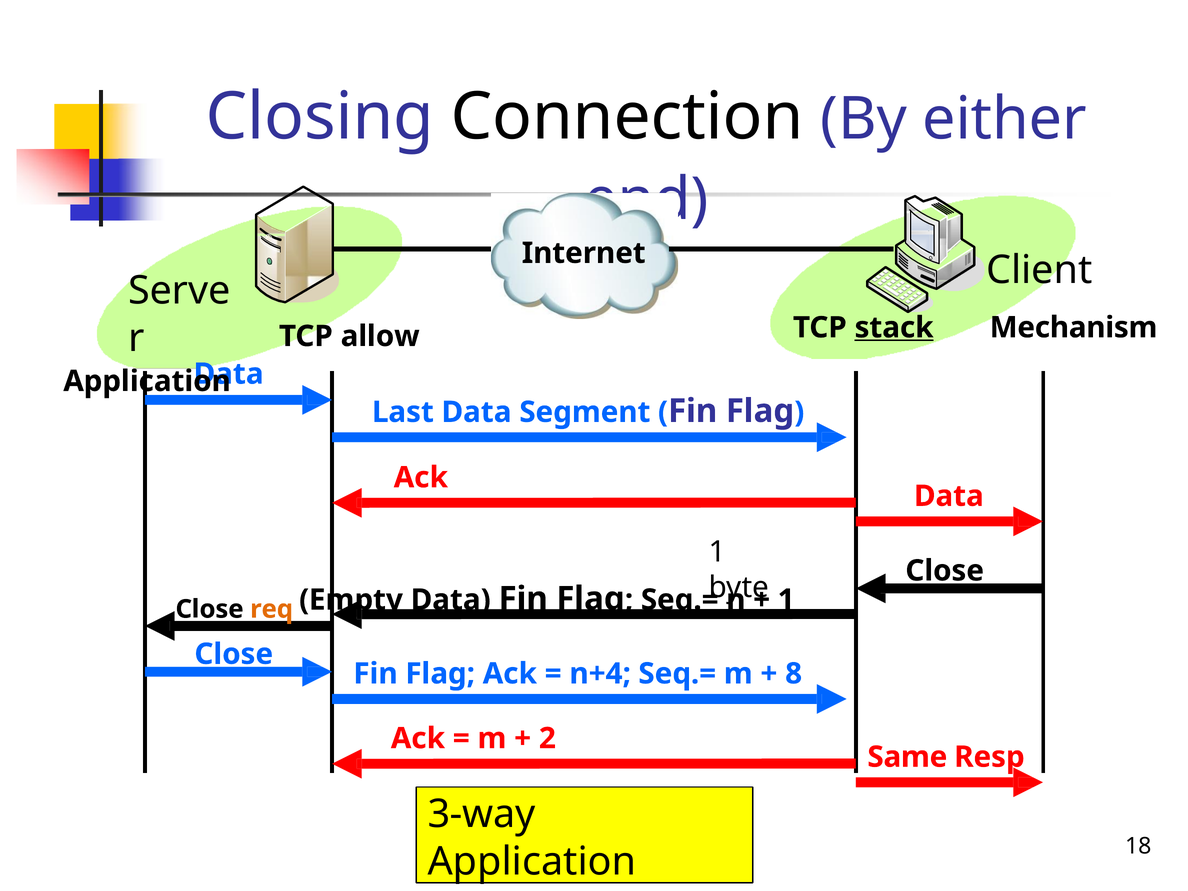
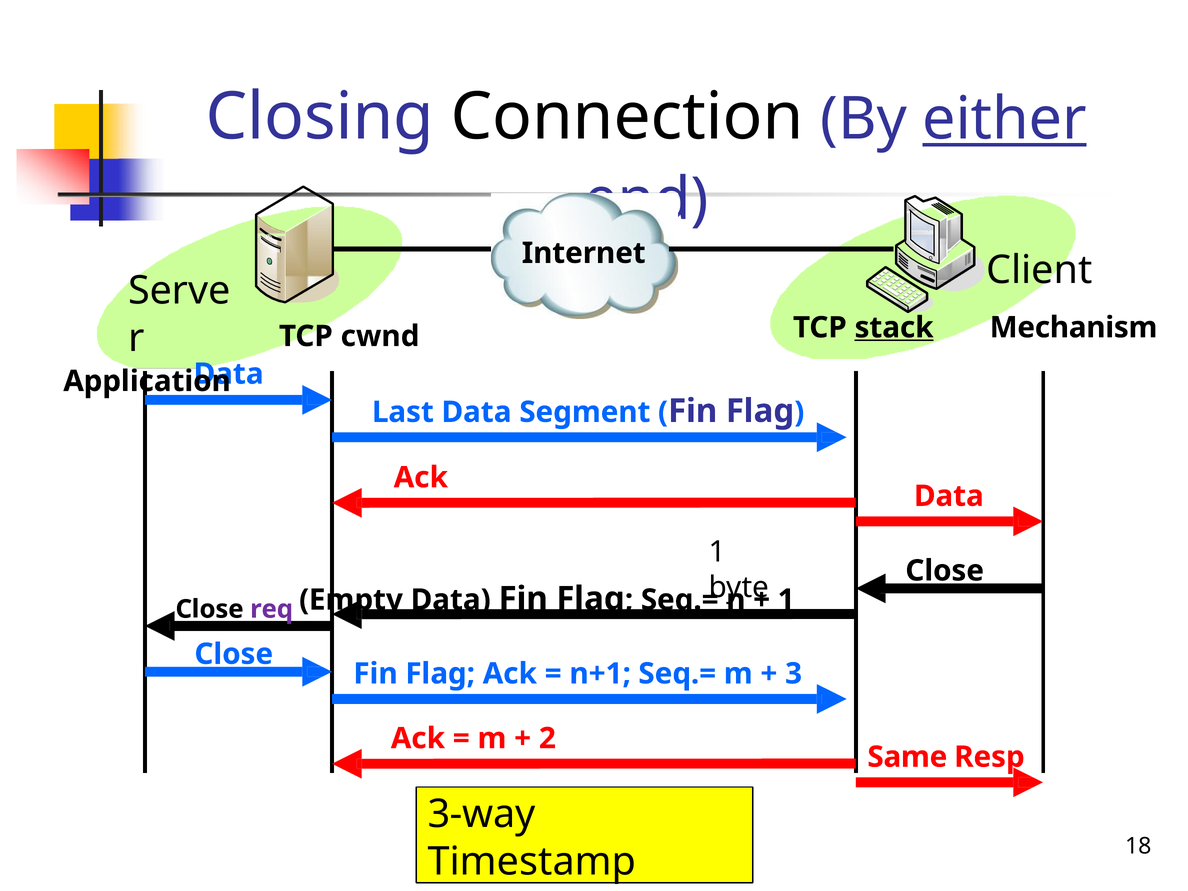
either underline: none -> present (1005, 119)
allow: allow -> cwnd (380, 336)
req colour: orange -> purple (272, 609)
n+4: n+4 -> n+1 (600, 674)
8: 8 -> 3 (794, 674)
Application: Application -> Timestamp (532, 862)
